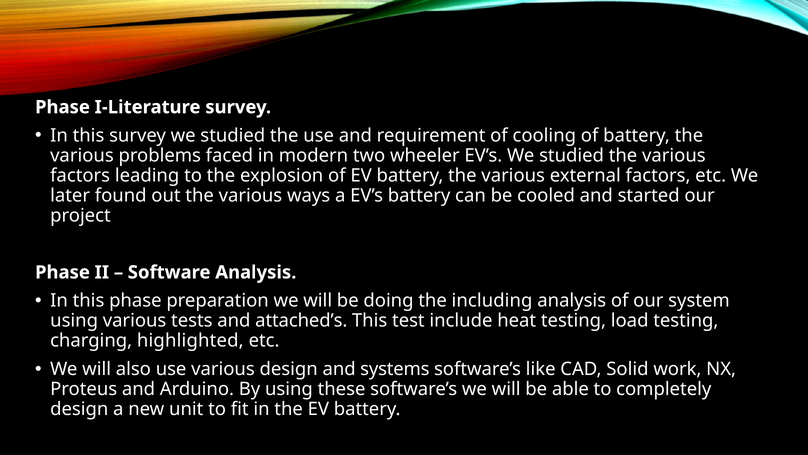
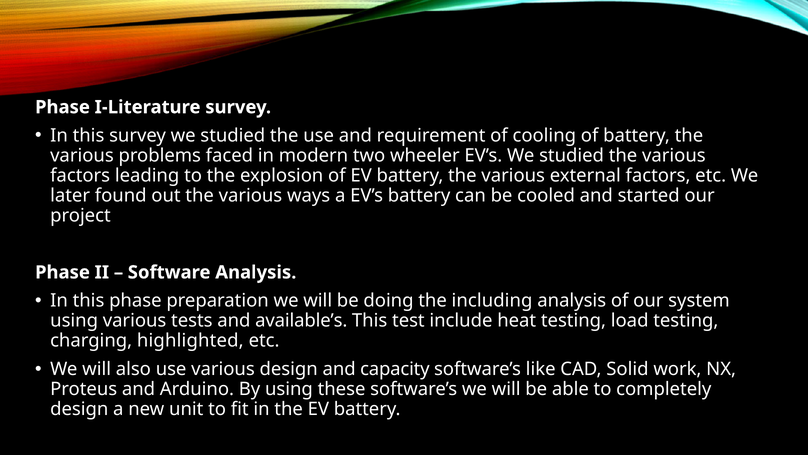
attached’s: attached’s -> available’s (301, 320)
systems: systems -> capacity (395, 369)
